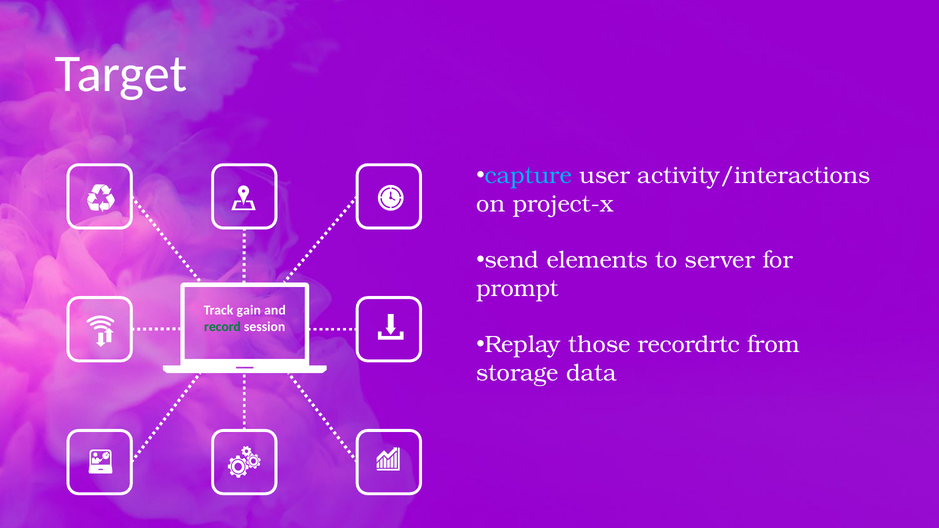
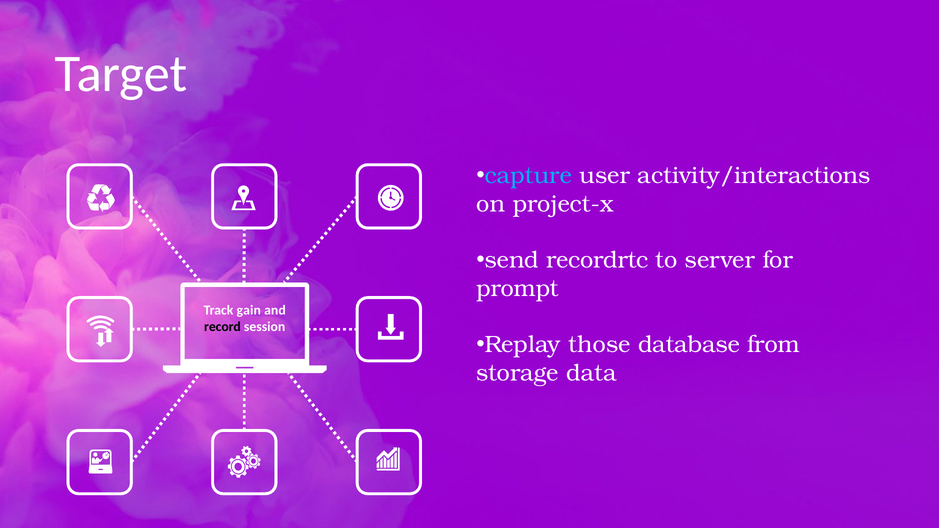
elements: elements -> recordrtc (597, 260)
record colour: green -> black (222, 327)
recordrtc: recordrtc -> database (689, 345)
